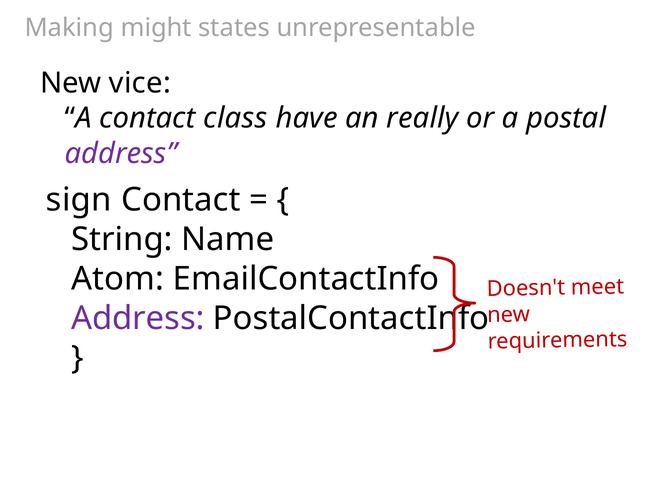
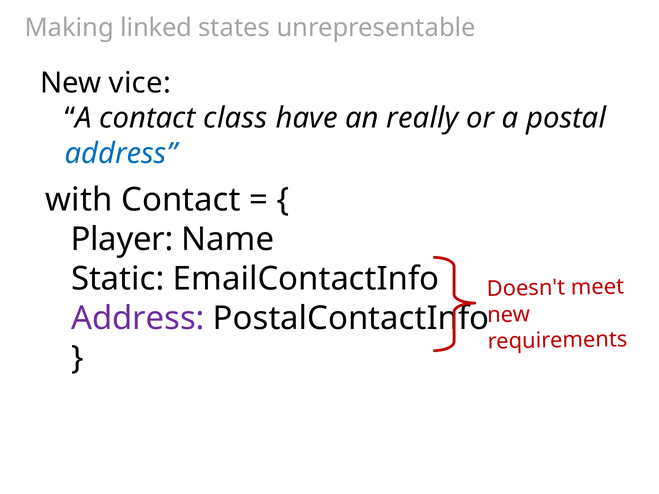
might: might -> linked (156, 28)
address colour: purple -> blue (121, 153)
sign: sign -> with (79, 200)
String: String -> Player (122, 240)
Atom: Atom -> Static (118, 279)
